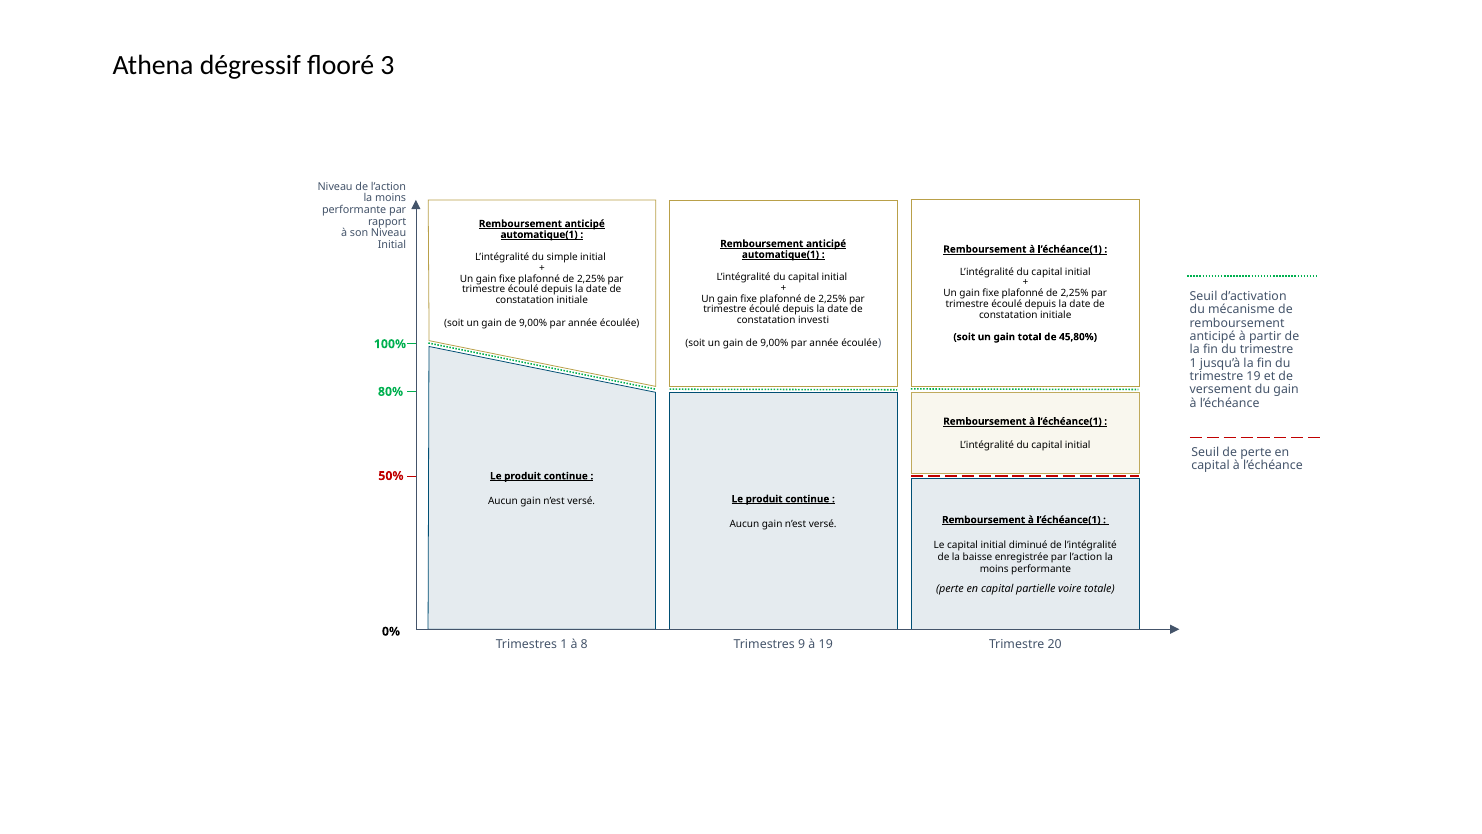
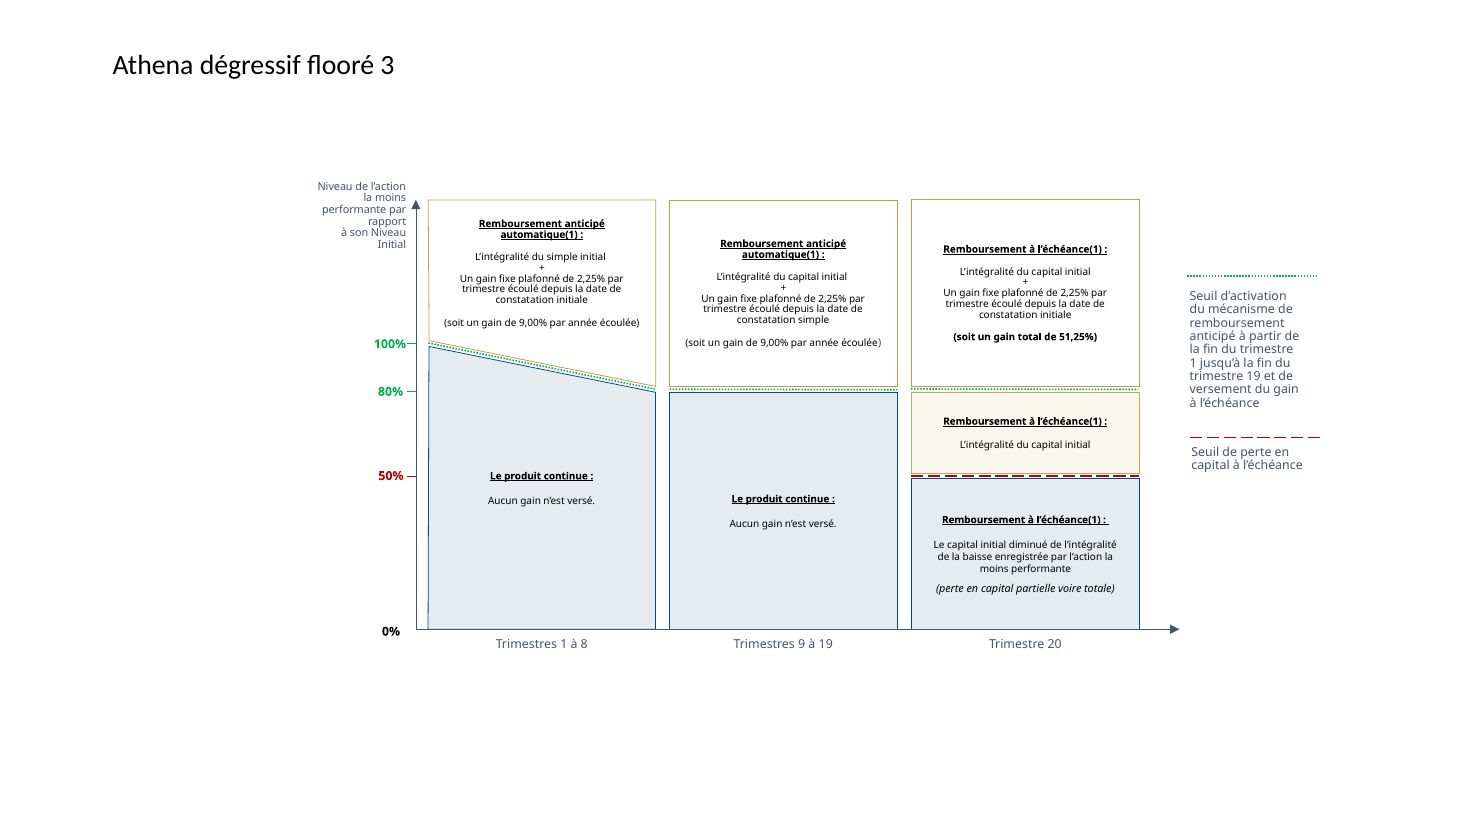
constatation investi: investi -> simple (814, 320)
45,80%: 45,80% -> 51,25% (1078, 337)
